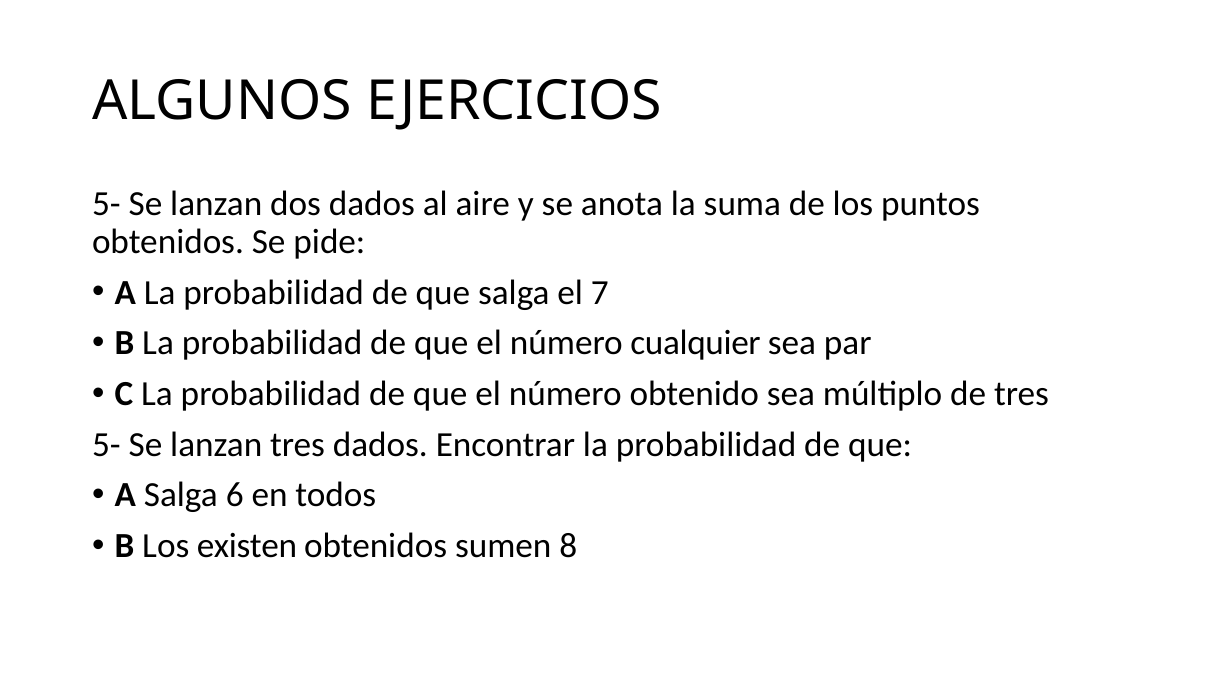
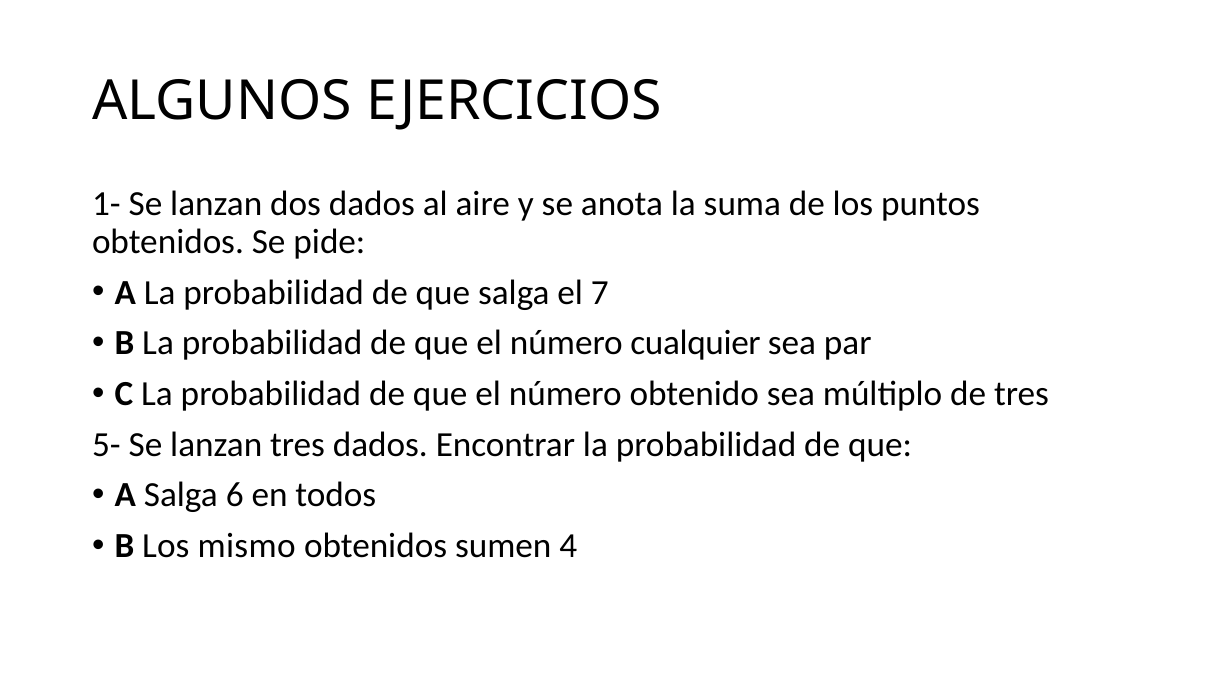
5-: 5- -> 1- (106, 204)
existen: existen -> mismo (247, 546)
8: 8 -> 4 (568, 546)
